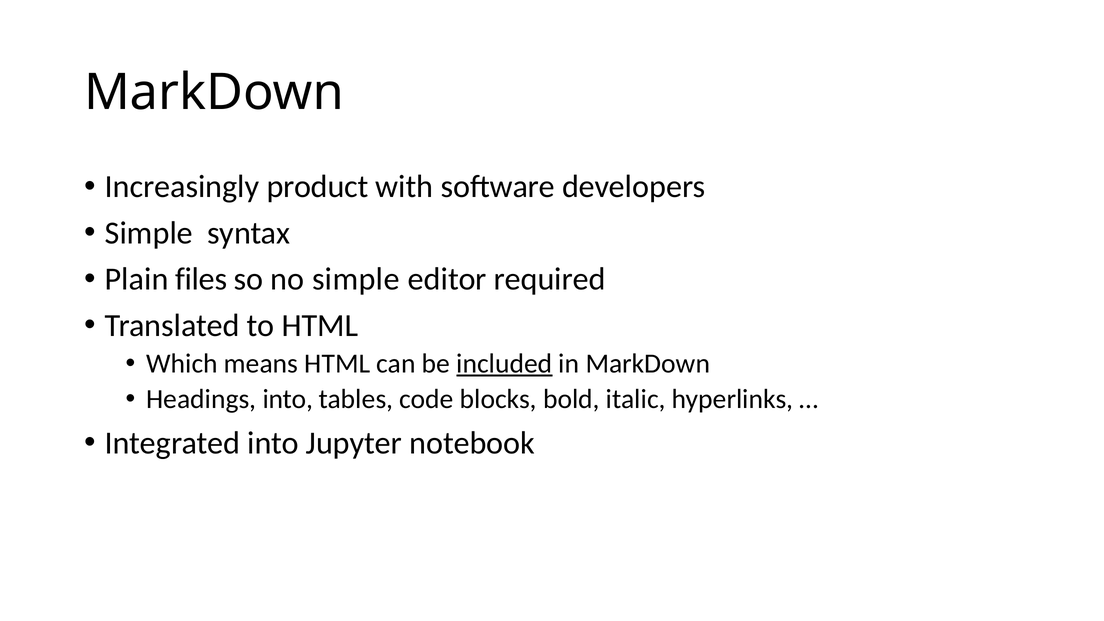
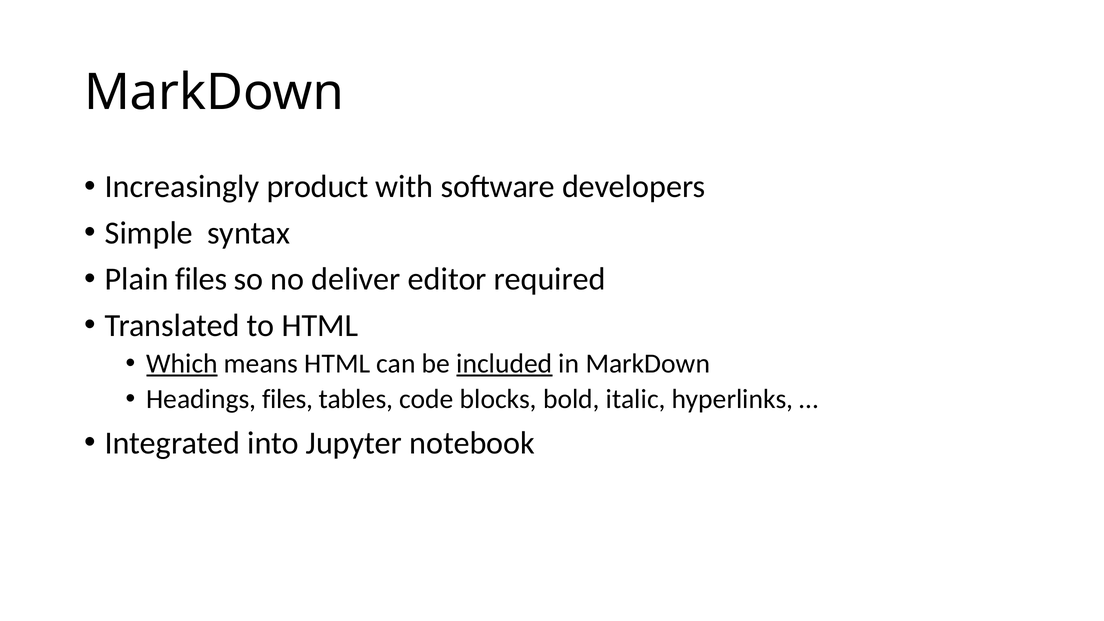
no simple: simple -> deliver (356, 279)
Which underline: none -> present (182, 364)
Headings into: into -> files (288, 399)
